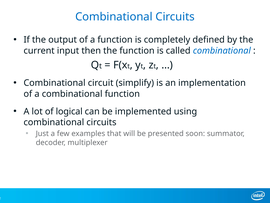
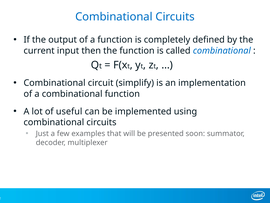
logical: logical -> useful (69, 111)
